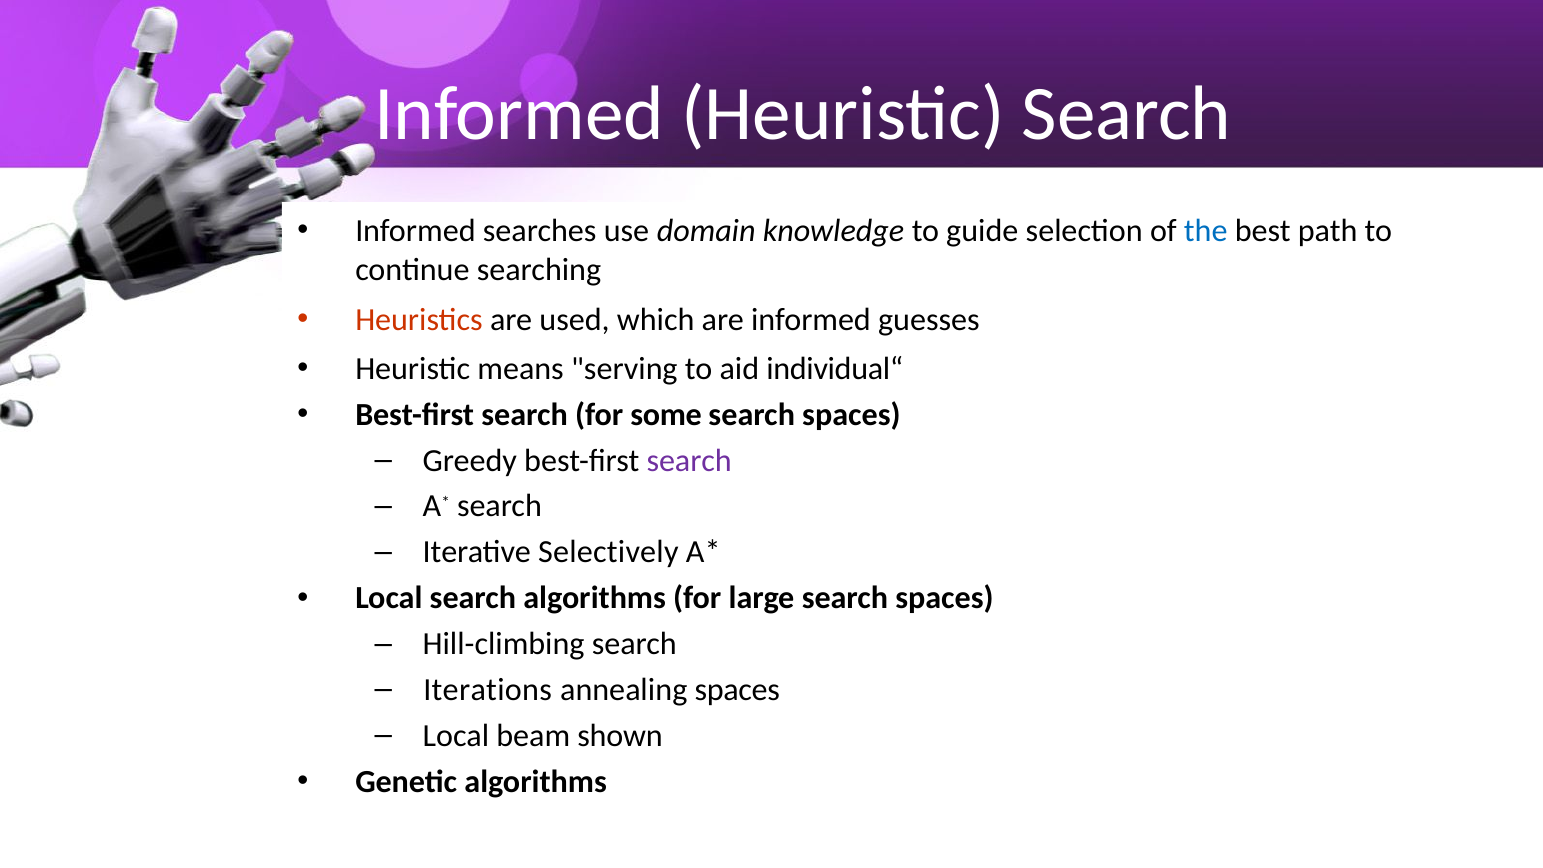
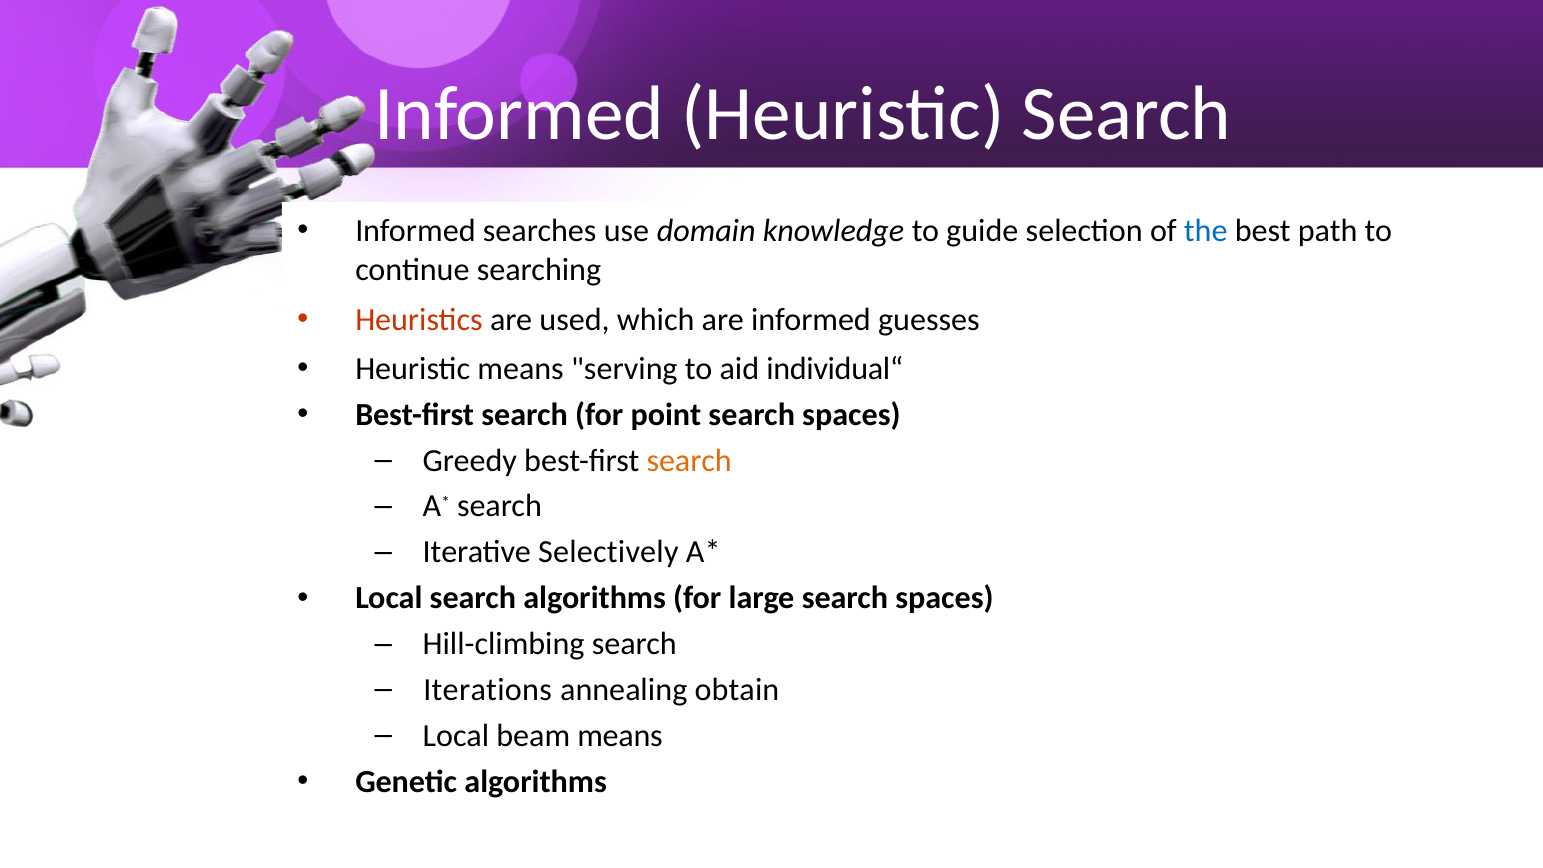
some: some -> point (666, 415)
search colour: purple -> orange (689, 460)
annealing spaces: spaces -> obtain (737, 690)
beam shown: shown -> means (620, 736)
